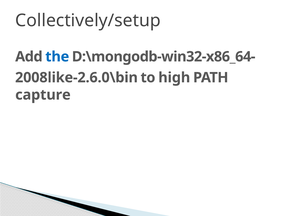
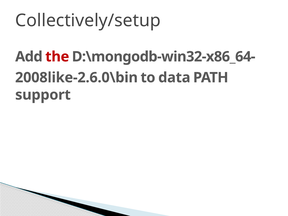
the colour: blue -> red (57, 57)
high: high -> data (174, 78)
capture: capture -> support (43, 95)
